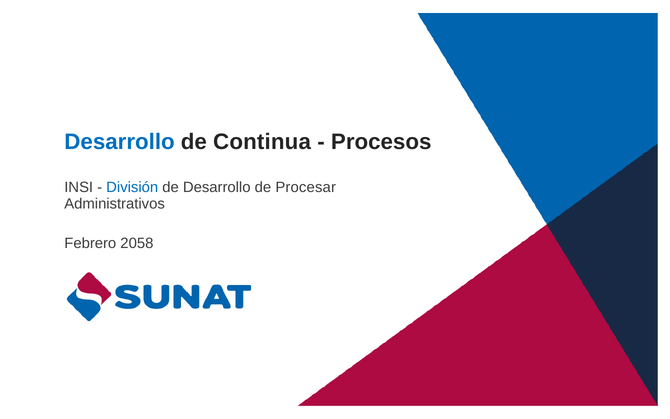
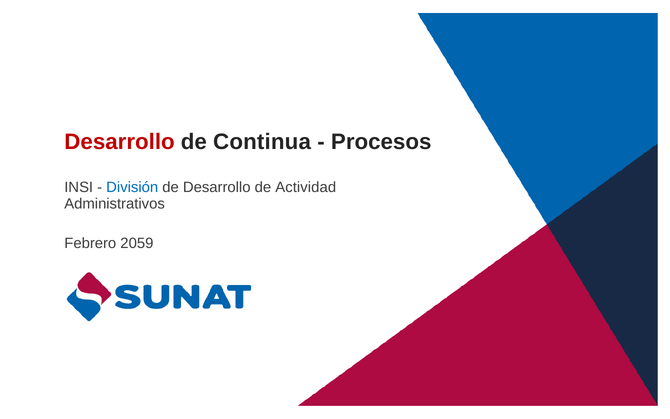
Desarrollo colour: blue -> red (120, 142)
Procesar: Procesar -> Actividad (306, 187)
2058: 2058 -> 2059 (137, 243)
